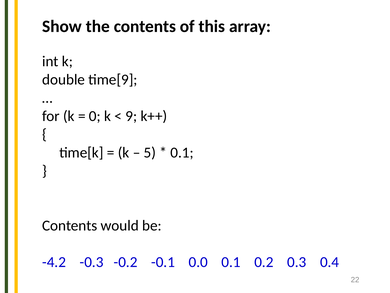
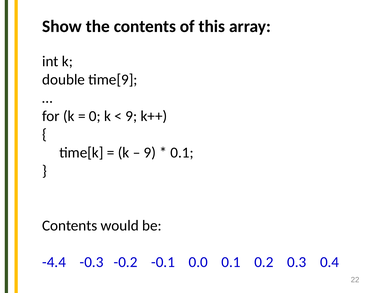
5: 5 -> 9 (150, 152)
-4.2: -4.2 -> -4.4 (54, 262)
